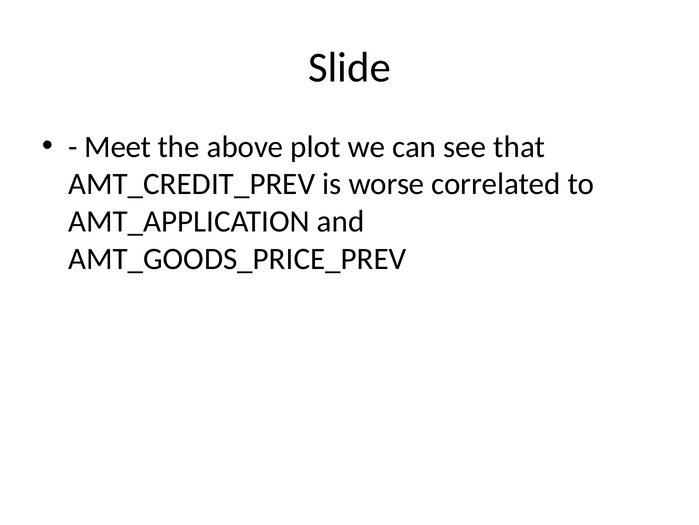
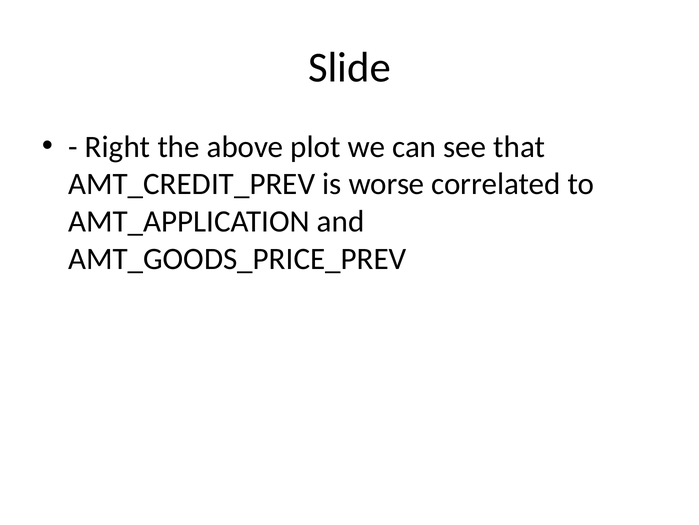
Meet: Meet -> Right (118, 147)
